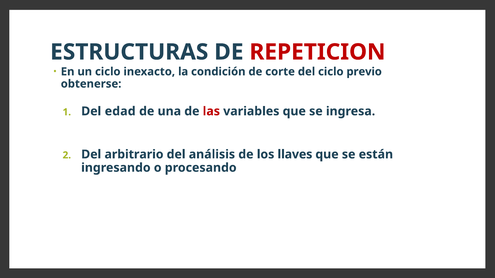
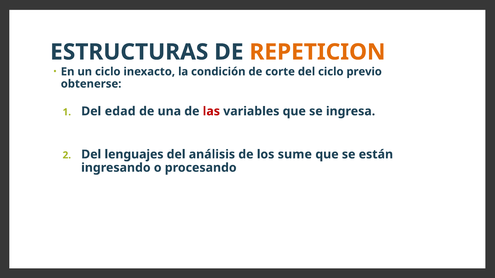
REPETICION colour: red -> orange (317, 52)
arbitrario: arbitrario -> lenguajes (134, 155)
llaves: llaves -> sume (295, 155)
